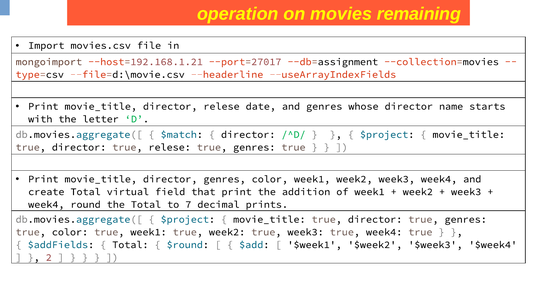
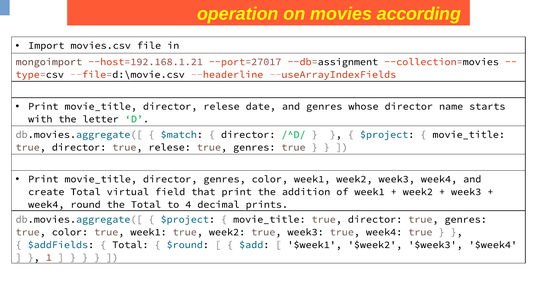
remaining: remaining -> according (419, 14)
7: 7 -> 4 (188, 205)
2: 2 -> 1 (49, 257)
